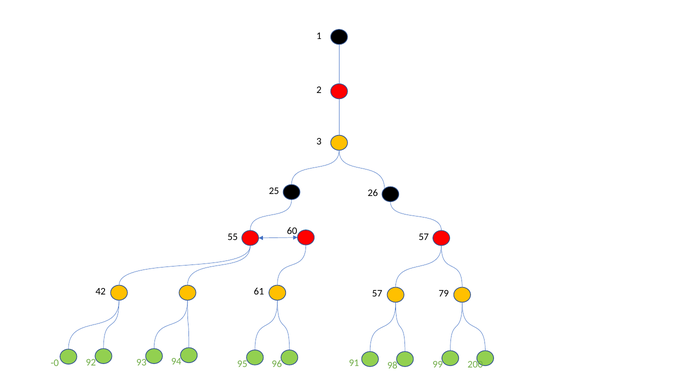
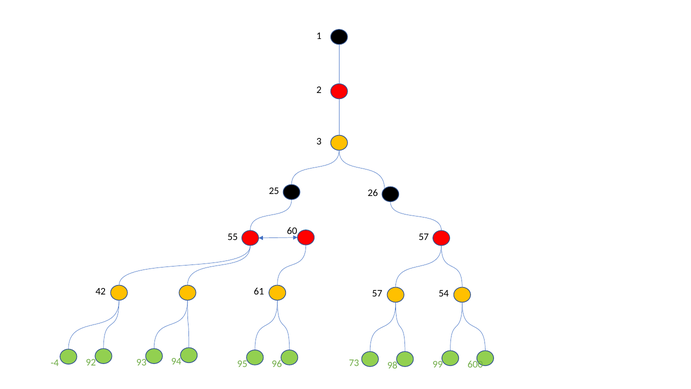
79: 79 -> 54 (444, 293)
-0: -0 -> -4 (55, 363)
91: 91 -> 73 (354, 363)
200: 200 -> 600 (475, 364)
